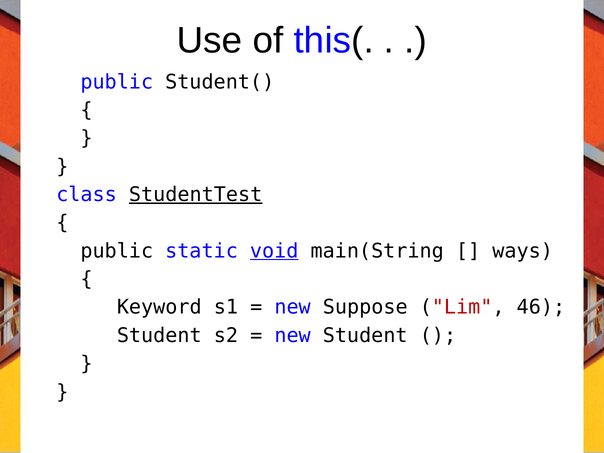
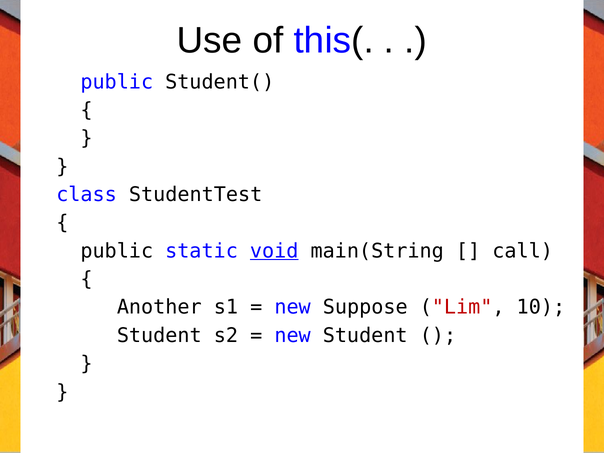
StudentTest underline: present -> none (196, 195)
ways: ways -> call (523, 251)
Keyword: Keyword -> Another (159, 307)
46: 46 -> 10 (541, 307)
